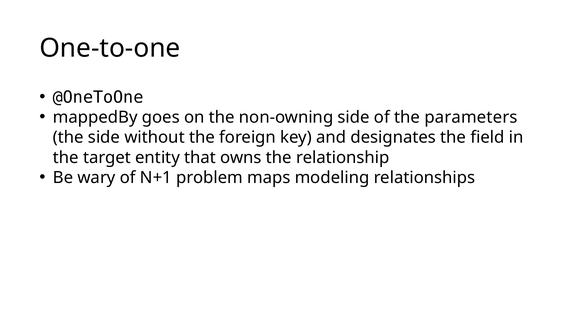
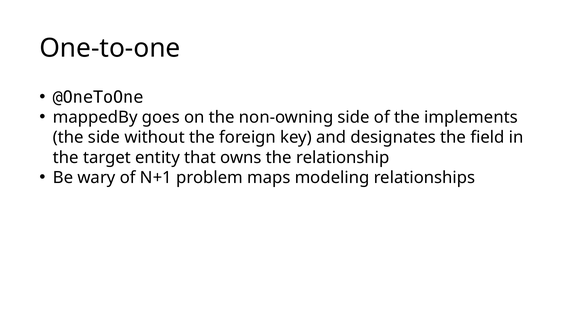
parameters: parameters -> implements (471, 117)
